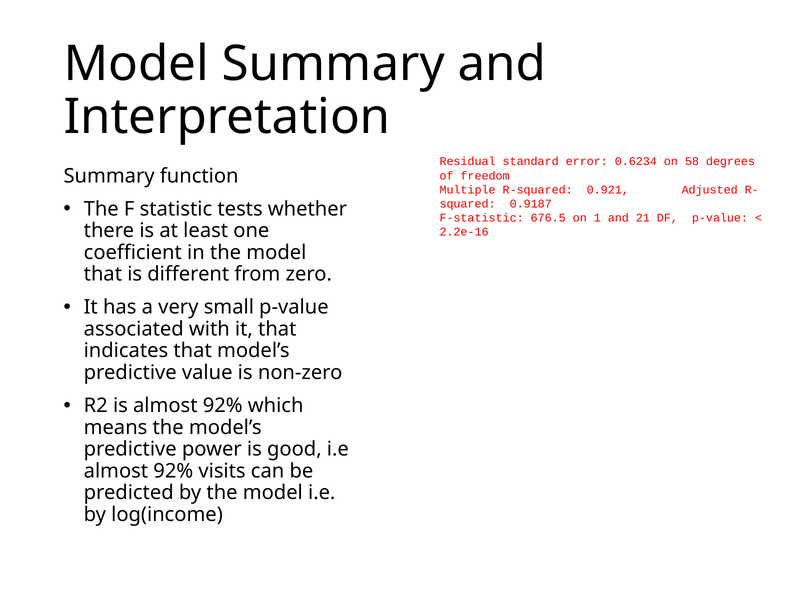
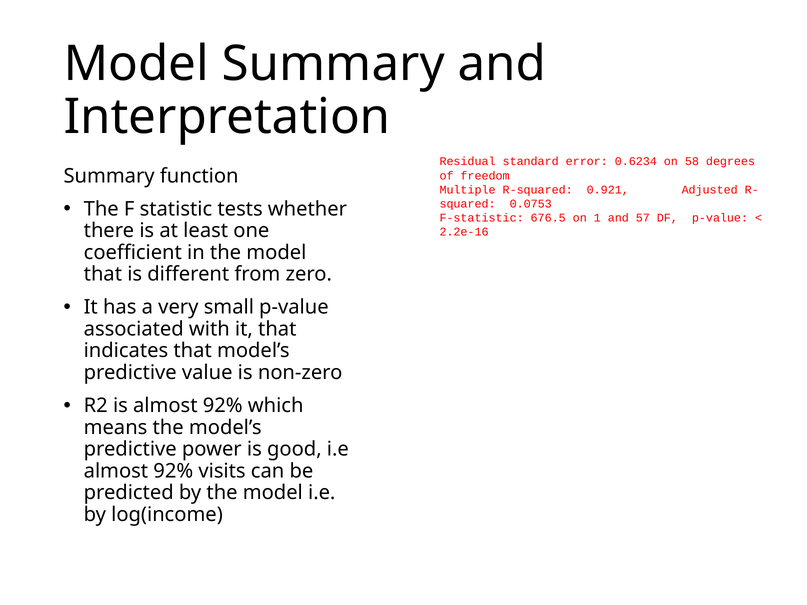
0.9187: 0.9187 -> 0.0753 (531, 204)
21: 21 -> 57 (643, 218)
